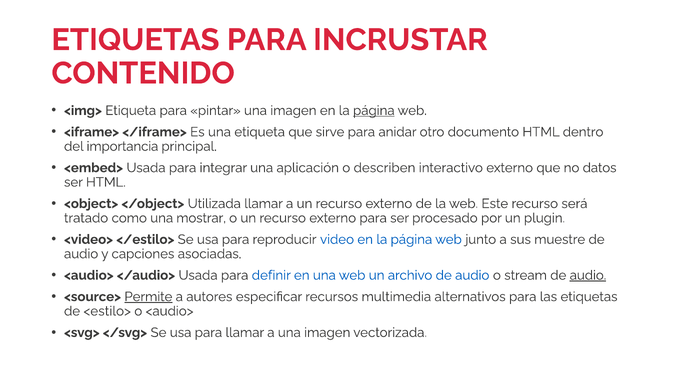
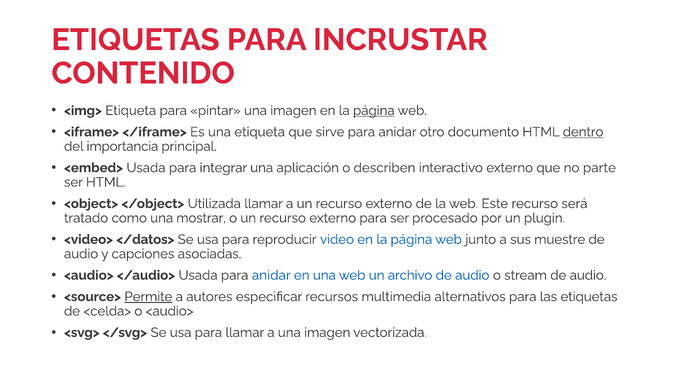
dentro underline: none -> present (583, 132)
datos: datos -> parte (599, 168)
</estilo>: </estilo> -> </datos> (145, 240)
Usada para definir: definir -> anidar (271, 275)
audio underline: present -> none (588, 275)
<estilo>: <estilo> -> <celda> (107, 311)
